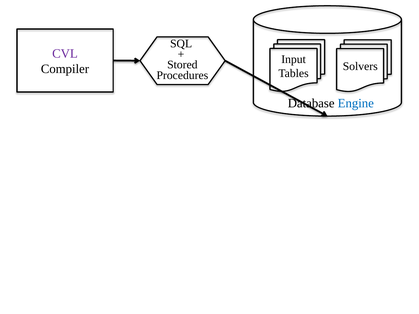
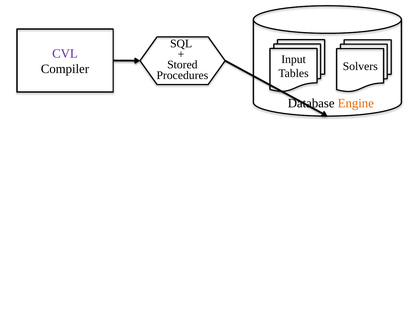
Engine colour: blue -> orange (356, 104)
